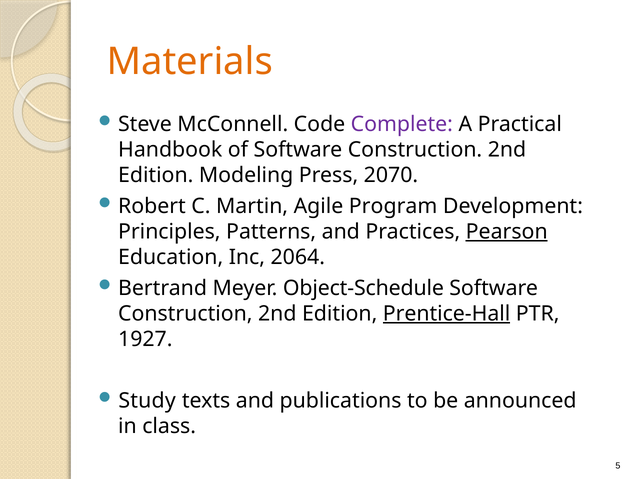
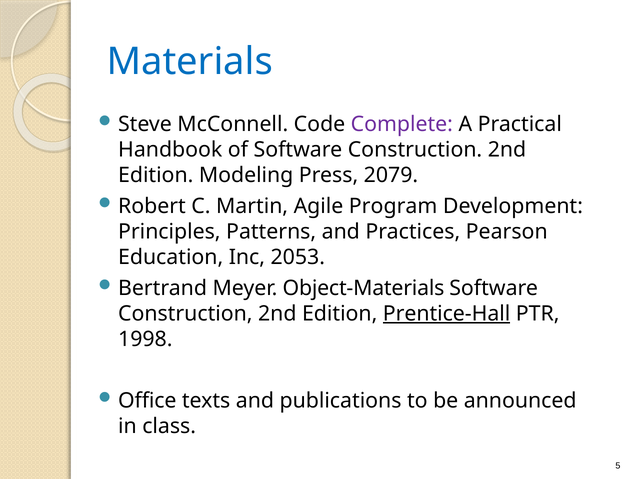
Materials colour: orange -> blue (190, 62)
2070: 2070 -> 2079 (391, 175)
Pearson underline: present -> none (507, 232)
2064: 2064 -> 2053 (298, 257)
Object-Schedule: Object-Schedule -> Object-Materials (363, 288)
1927: 1927 -> 1998 (145, 339)
Study: Study -> Office (147, 401)
